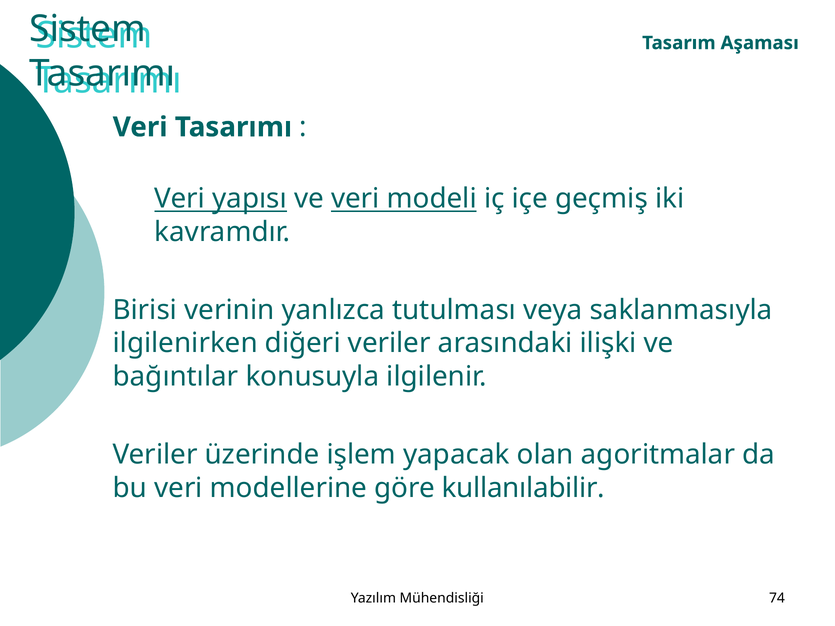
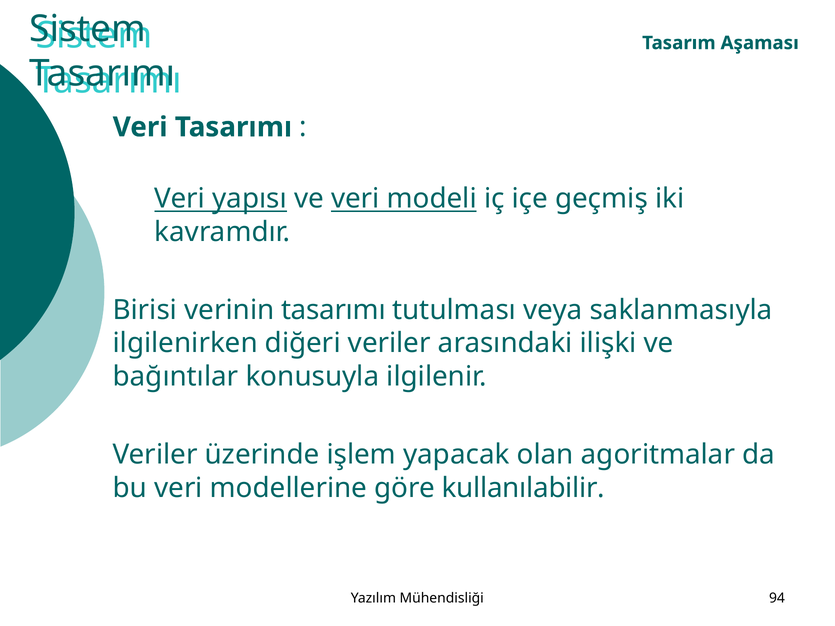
verinin yanlızca: yanlızca -> tasarımı (333, 310)
74: 74 -> 94 (777, 599)
